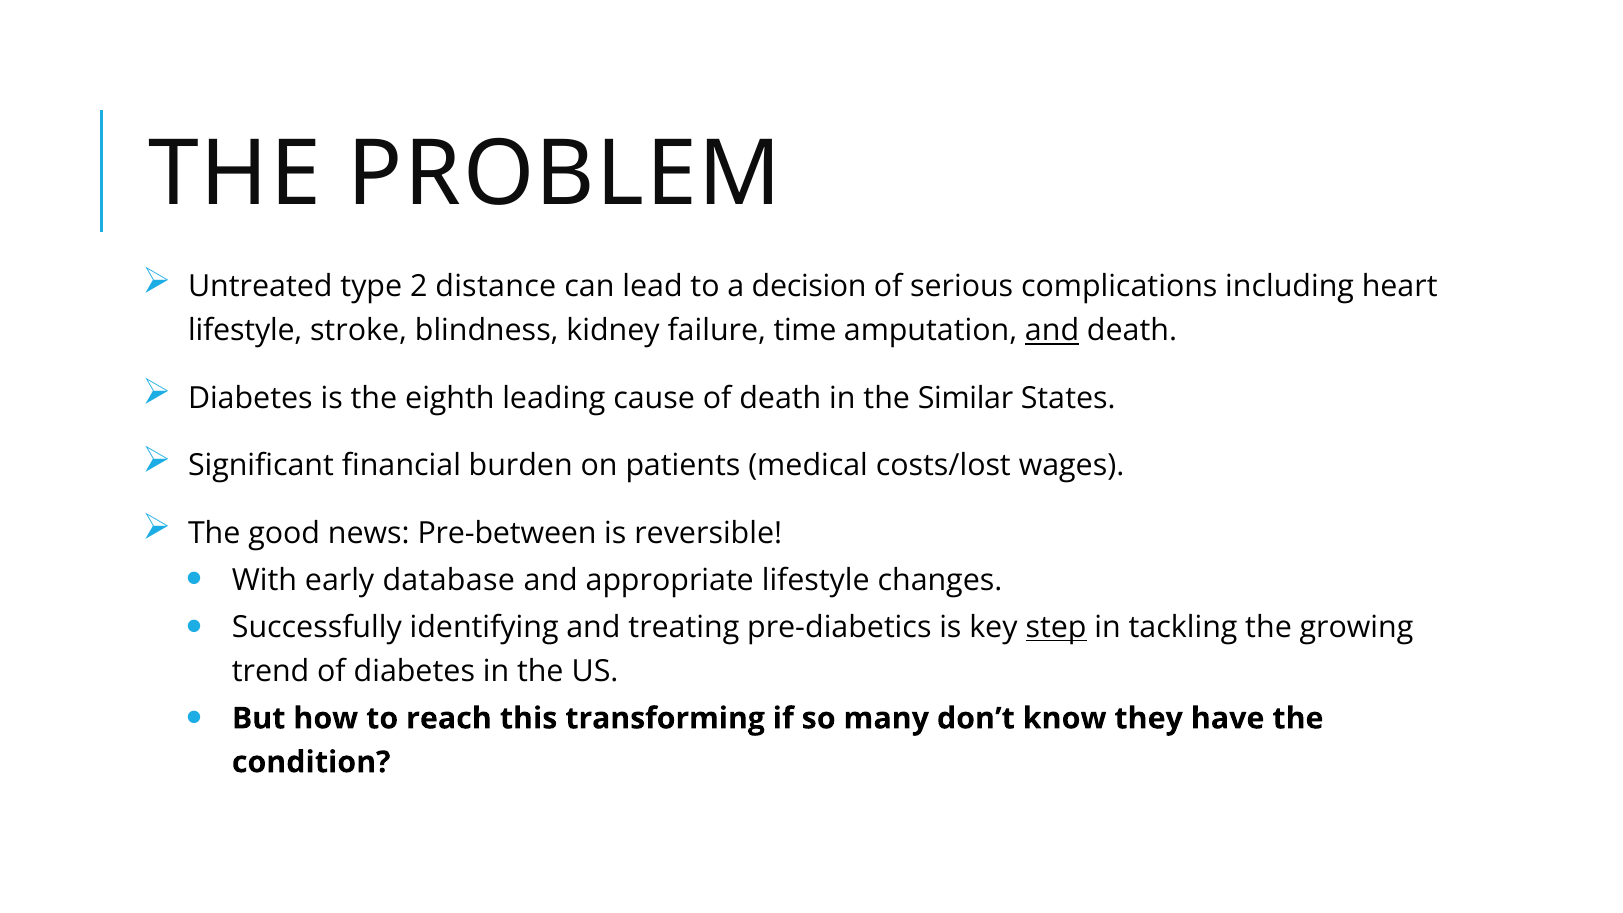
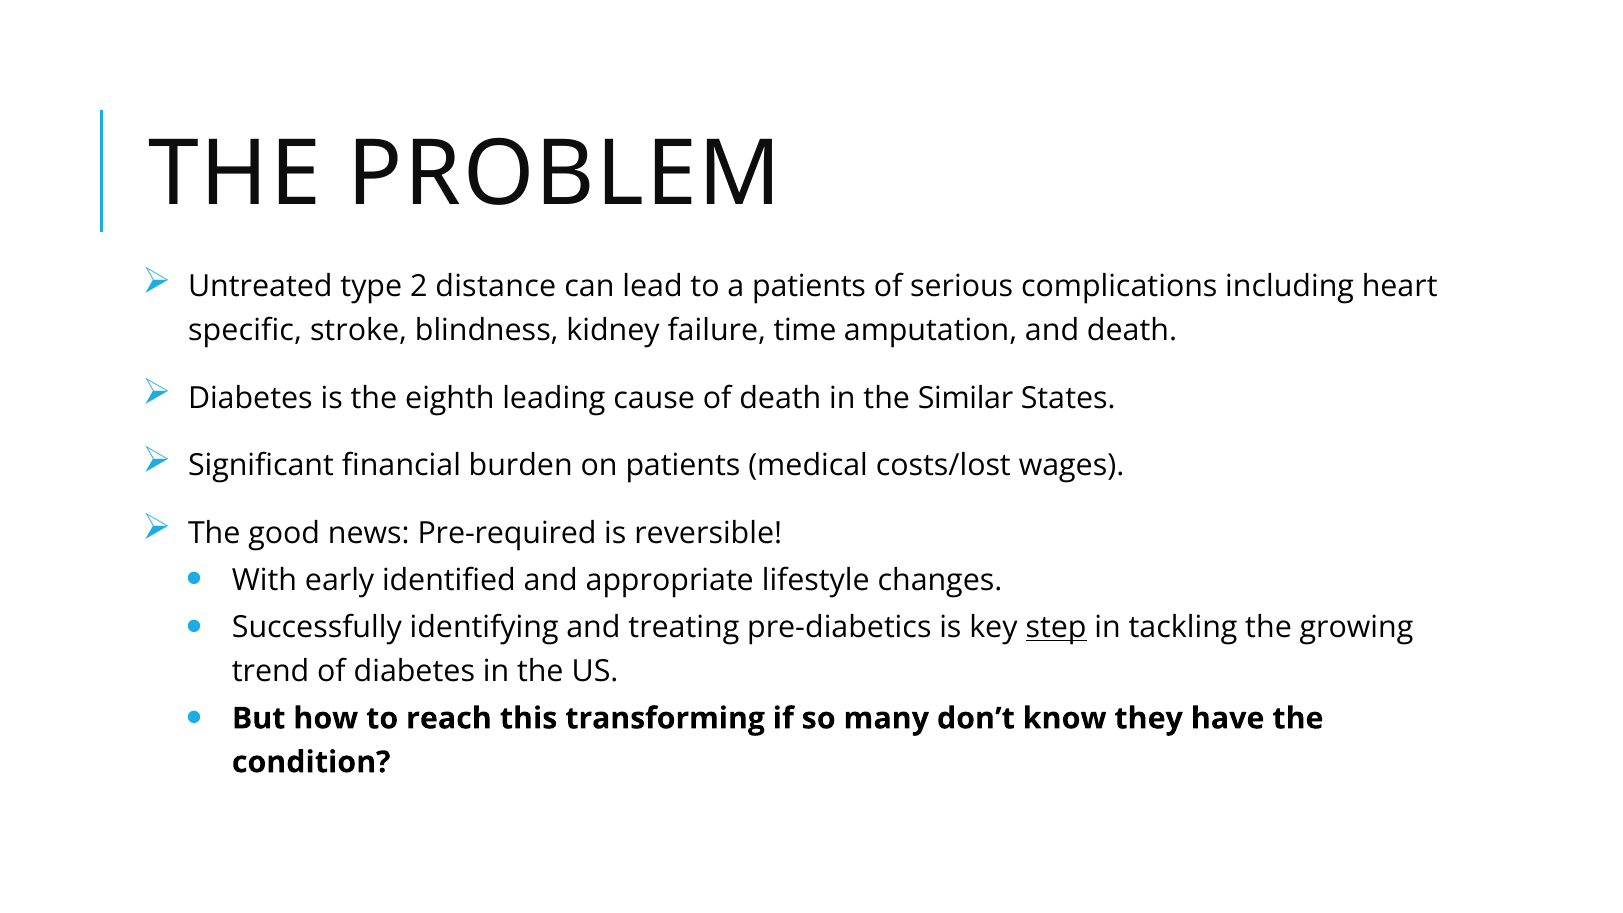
a decision: decision -> patients (809, 287)
lifestyle: lifestyle -> specific (245, 331)
and underline: present -> none (1052, 331)
Pre-between: Pre-between -> Pre-required (507, 533)
database: database -> identified (449, 580)
